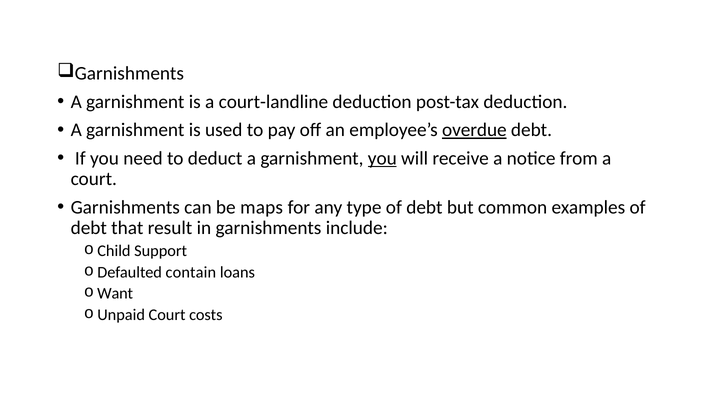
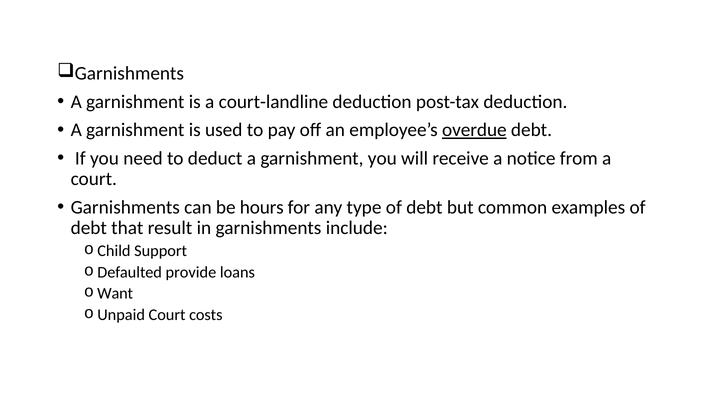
you underline: present -> none (382, 158)
maps: maps -> hours (262, 207)
contain: contain -> provide (191, 273)
